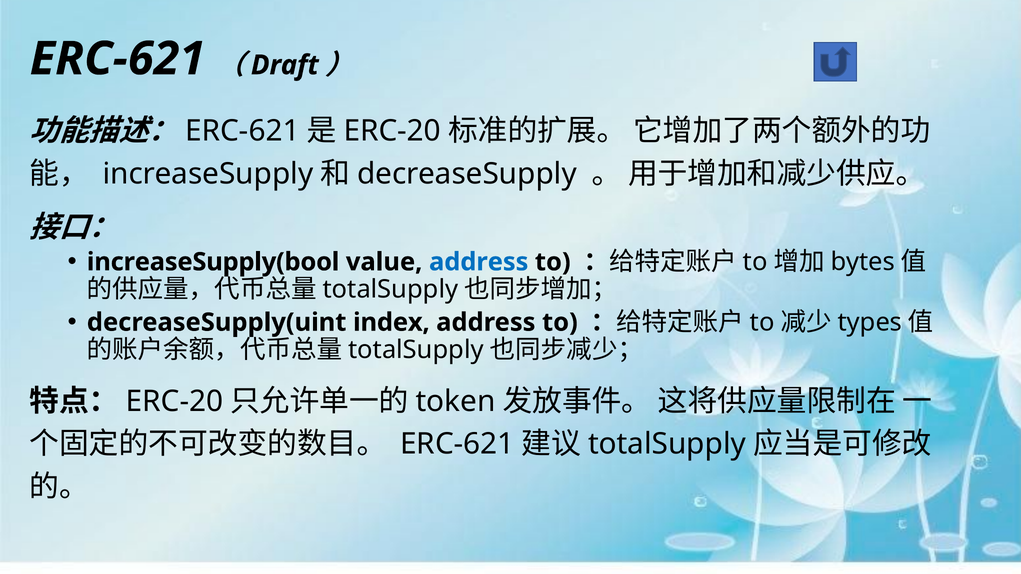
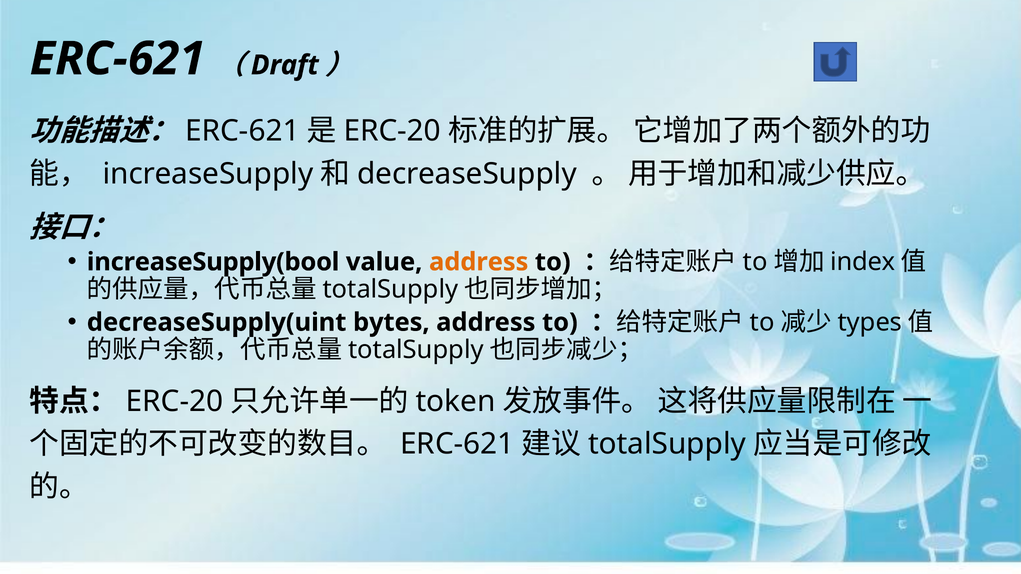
address colour: blue -> orange (479, 262)
bytes: bytes -> index (863, 262)
index: index -> bytes (391, 323)
